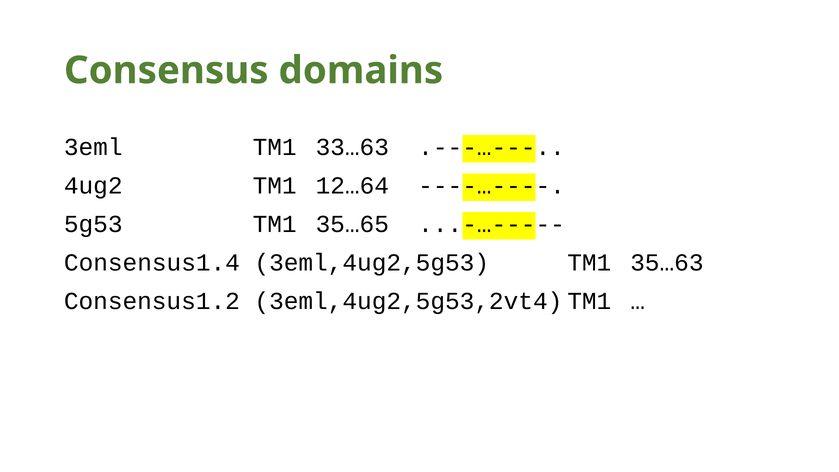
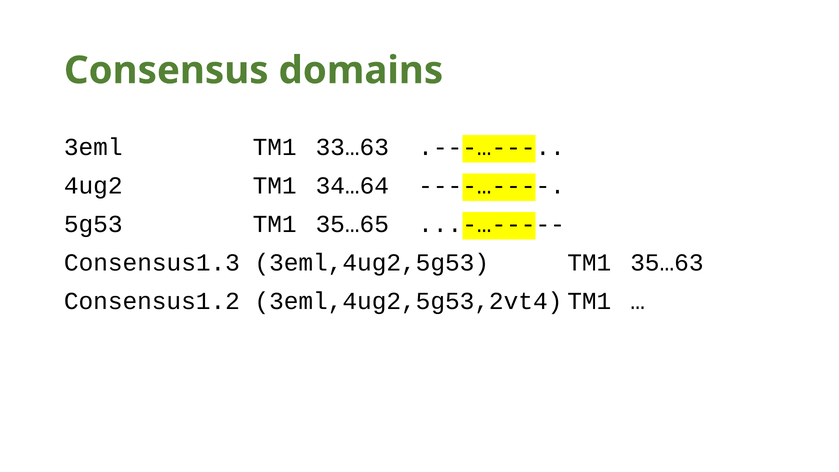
12…64: 12…64 -> 34…64 (352, 186)
Consensus1.4: Consensus1.4 -> Consensus1.3 (152, 262)
